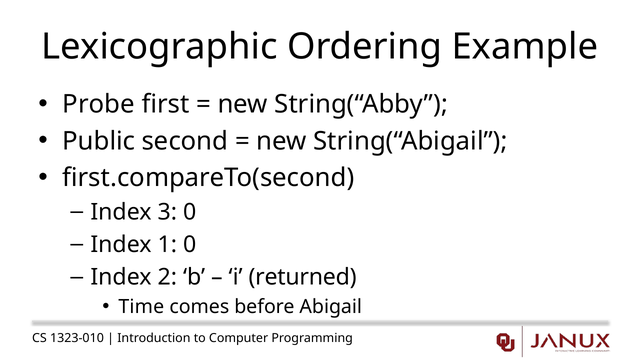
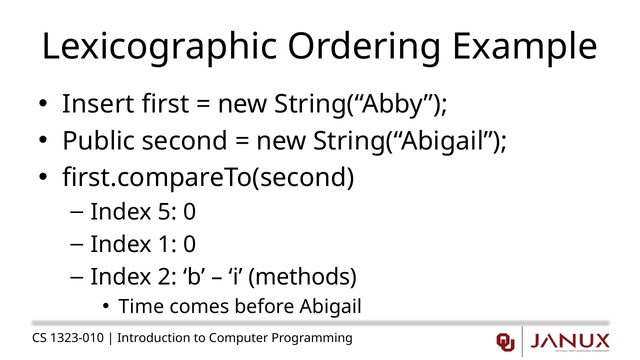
Probe: Probe -> Insert (99, 104)
3: 3 -> 5 (167, 212)
returned: returned -> methods (303, 277)
